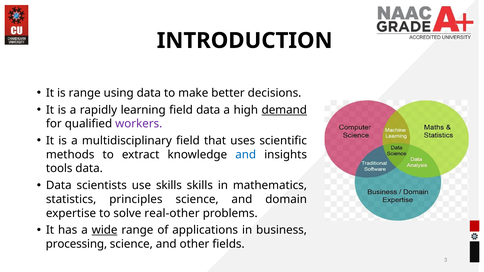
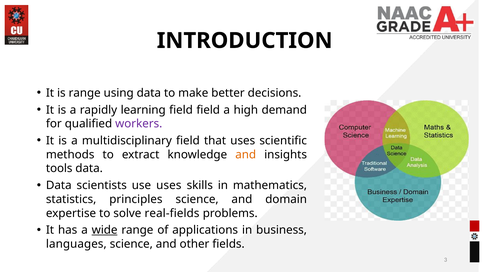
field data: data -> field (208, 110)
demand underline: present -> none (284, 110)
and colour: blue -> orange (246, 155)
use skills: skills -> uses (169, 186)
real-other: real-other -> real-fields (172, 213)
processing: processing -> languages (76, 244)
